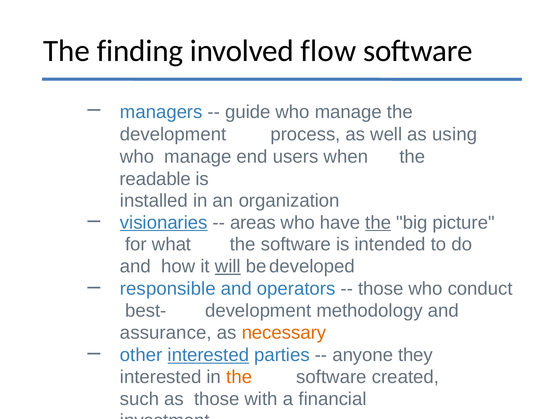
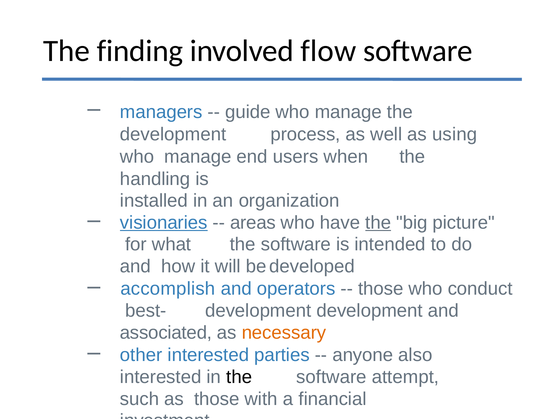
readable: readable -> handling (155, 179)
will underline: present -> none (228, 267)
responsible: responsible -> accomplish (168, 289)
development methodology: methodology -> development (370, 311)
assurance: assurance -> associated (166, 333)
interested underline: present -> none (208, 355)
they: they -> also (415, 355)
the colour: orange -> black (239, 377)
created: created -> attempt (405, 377)
